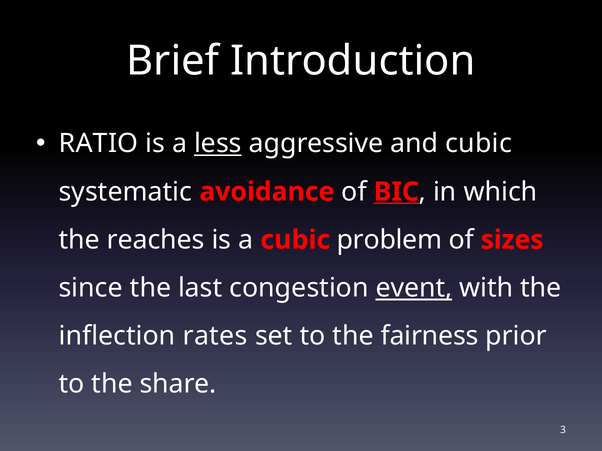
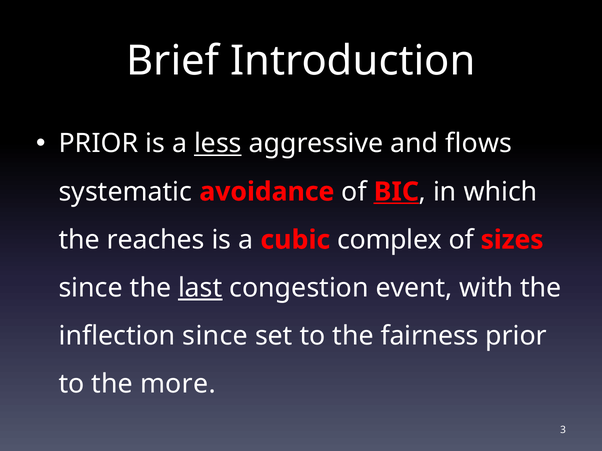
RATIO: RATIO -> PRIOR (99, 144)
and cubic: cubic -> flows (479, 144)
problem: problem -> complex (390, 240)
last underline: none -> present (200, 288)
event underline: present -> none (414, 288)
inflection rates: rates -> since (215, 336)
share: share -> more (178, 385)
